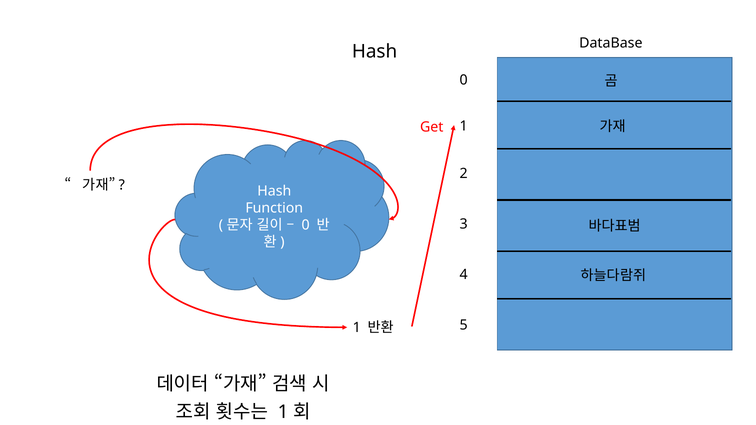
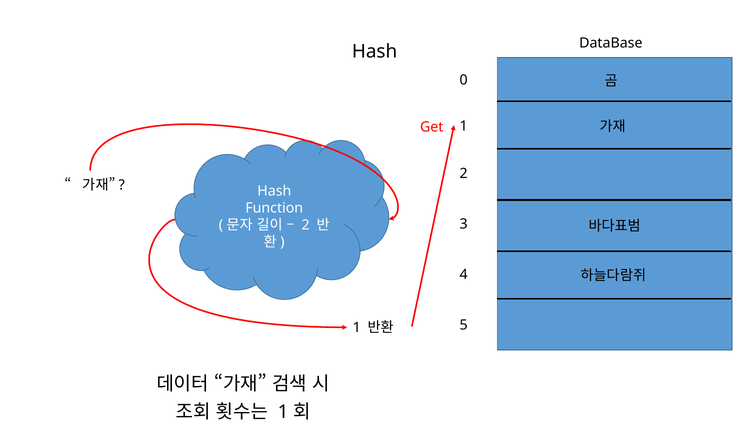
0: 0 -> 2 (306, 225)
